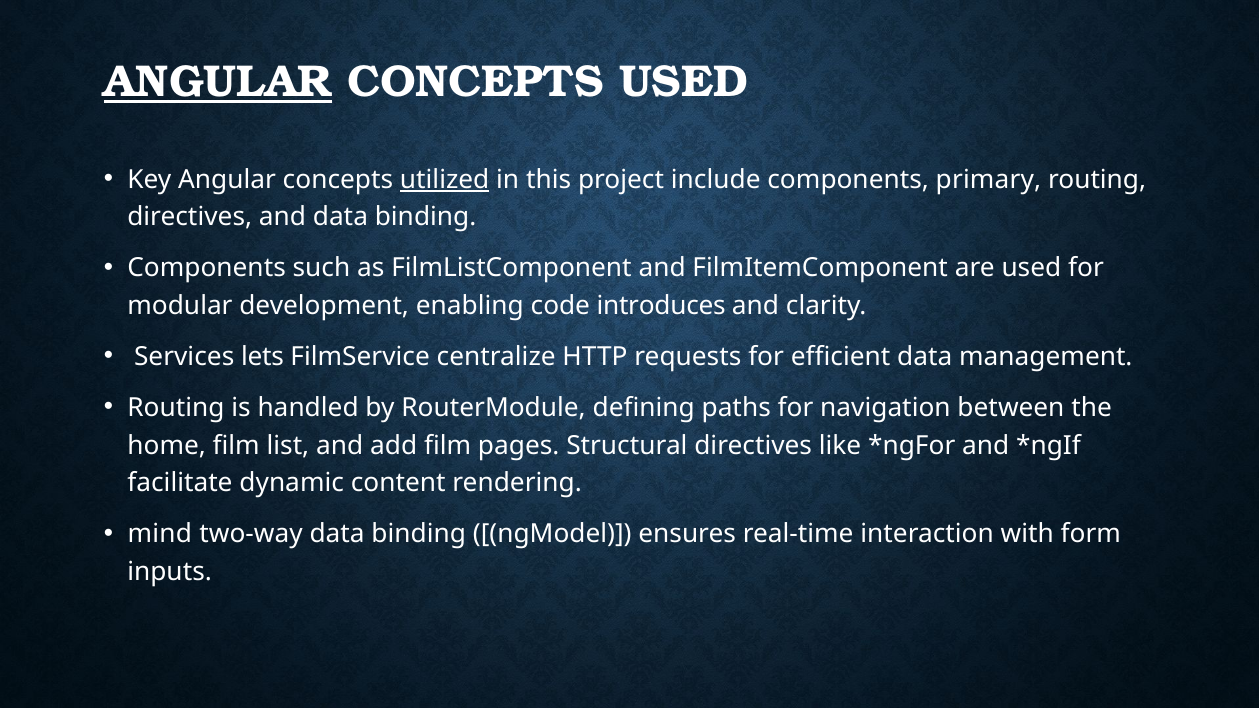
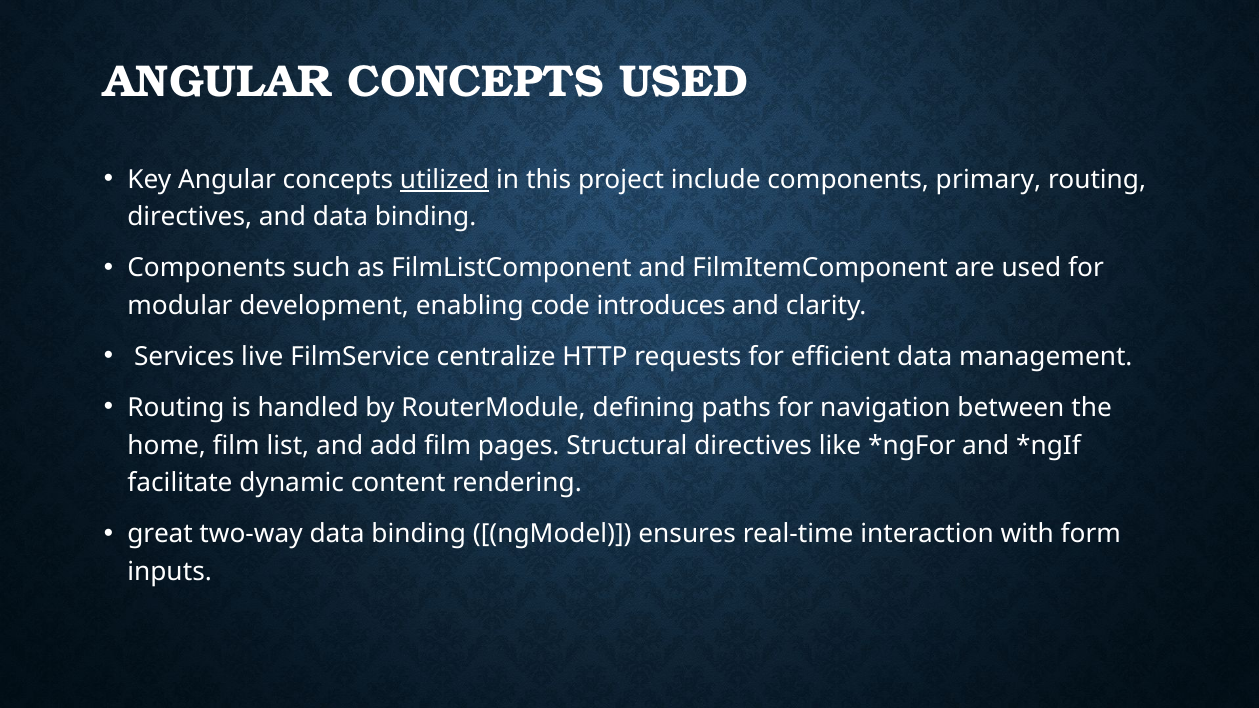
ANGULAR underline: present -> none (218, 82)
lets: lets -> live (262, 357)
mind: mind -> great (160, 534)
